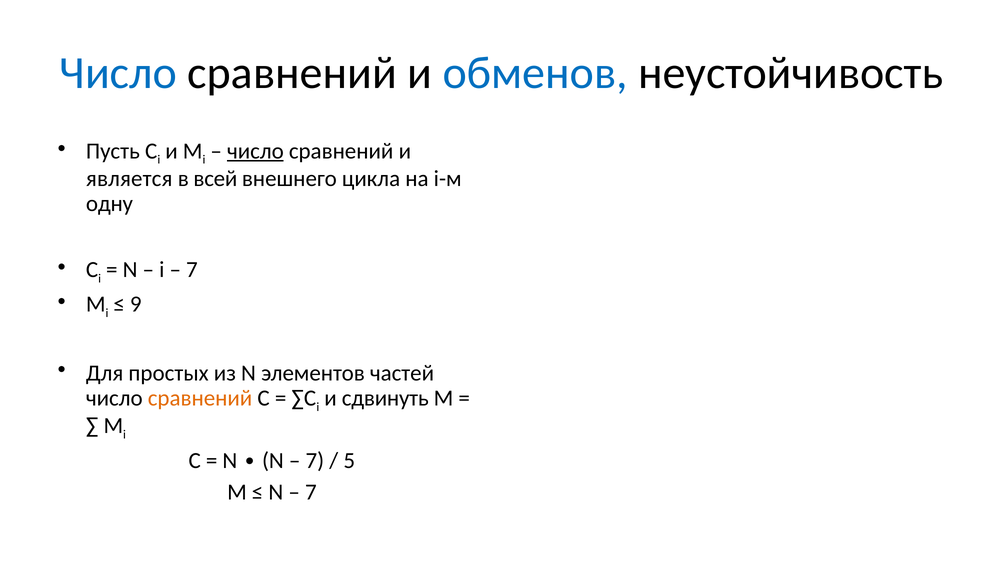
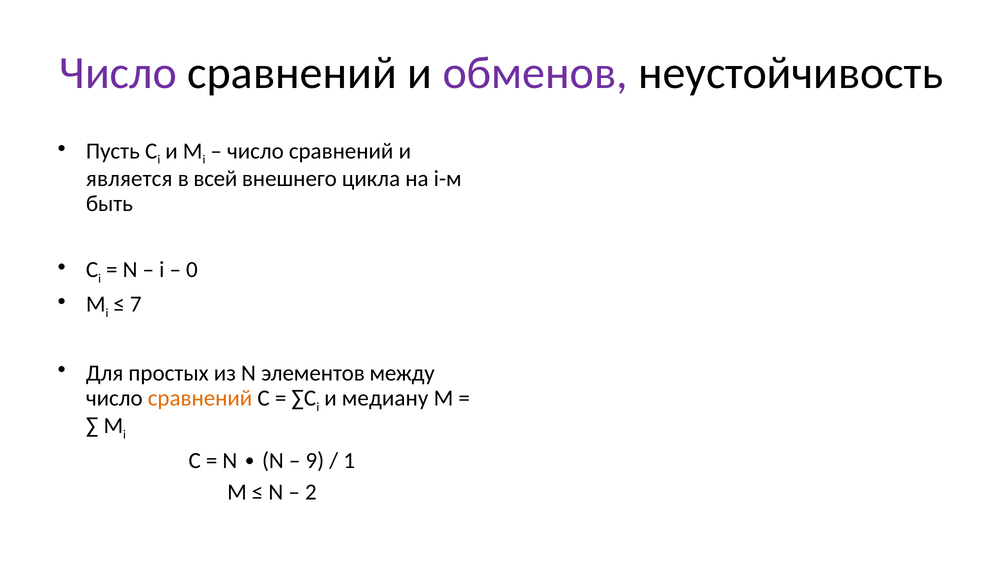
Число colour: blue -> purple (118, 73)
обменов colour: blue -> purple (535, 73)
число underline: present -> none (255, 151)
одну: одну -> быть (109, 204)
7: 7 -> 0 (192, 270)
9: 9 -> 7 (136, 304)
частей: частей -> между (402, 373)
сдвинуть: сдвинуть -> медиану (385, 398)
7: 7 -> 9 (315, 460)
5: 5 -> 1 (349, 460)
7: 7 -> 2 (311, 492)
